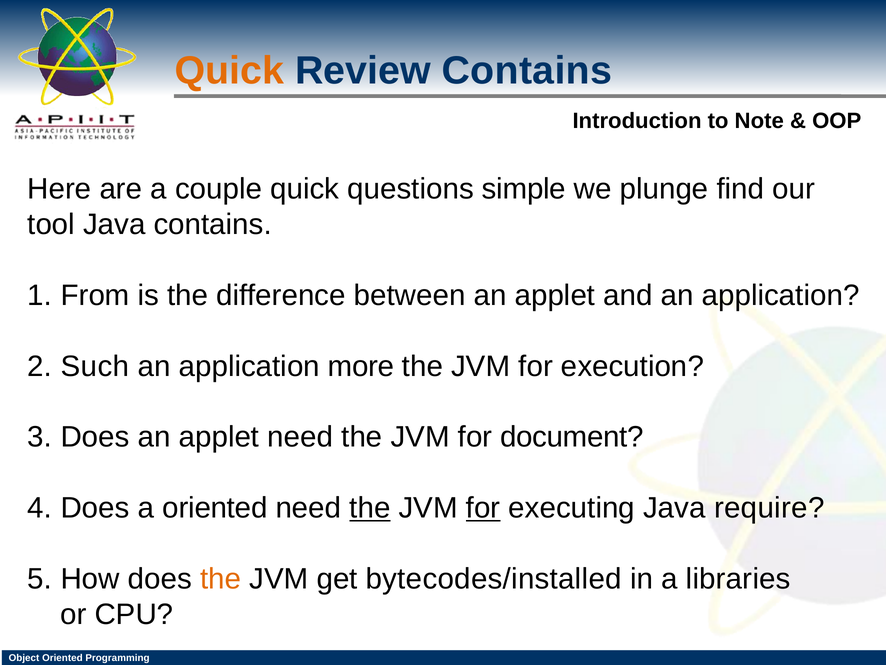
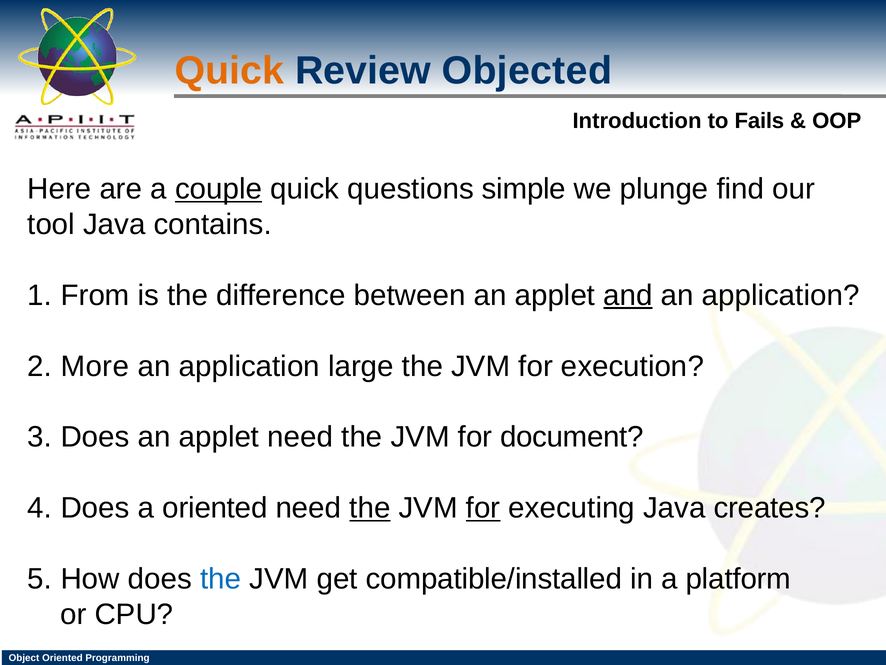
Review Contains: Contains -> Objected (527, 71)
Note: Note -> Fails (759, 121)
couple underline: none -> present (219, 189)
and underline: none -> present (628, 295)
Such: Such -> More (95, 366)
more: more -> large (361, 366)
require: require -> creates (770, 508)
the colour: orange -> blue (221, 579)
bytecodes/installed: bytecodes/installed -> compatible/installed (494, 579)
libraries: libraries -> platform (738, 579)
